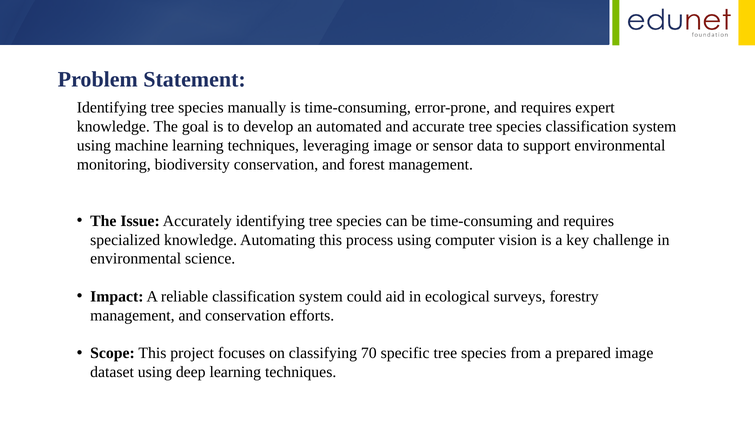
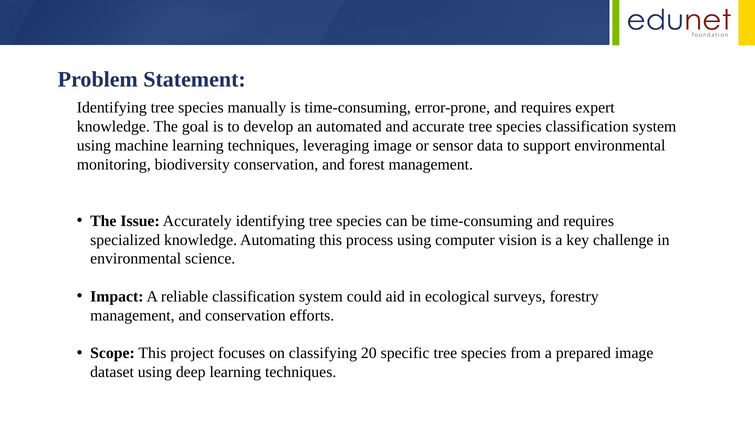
70: 70 -> 20 (369, 353)
